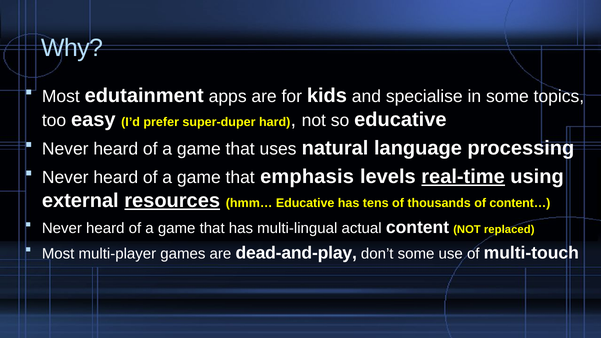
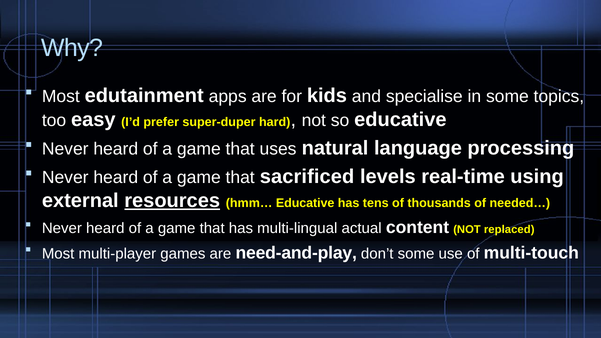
emphasis: emphasis -> sacrificed (307, 177)
real-time underline: present -> none (463, 177)
content…: content… -> needed… (520, 203)
dead-and-play: dead-and-play -> need-and-play (296, 253)
